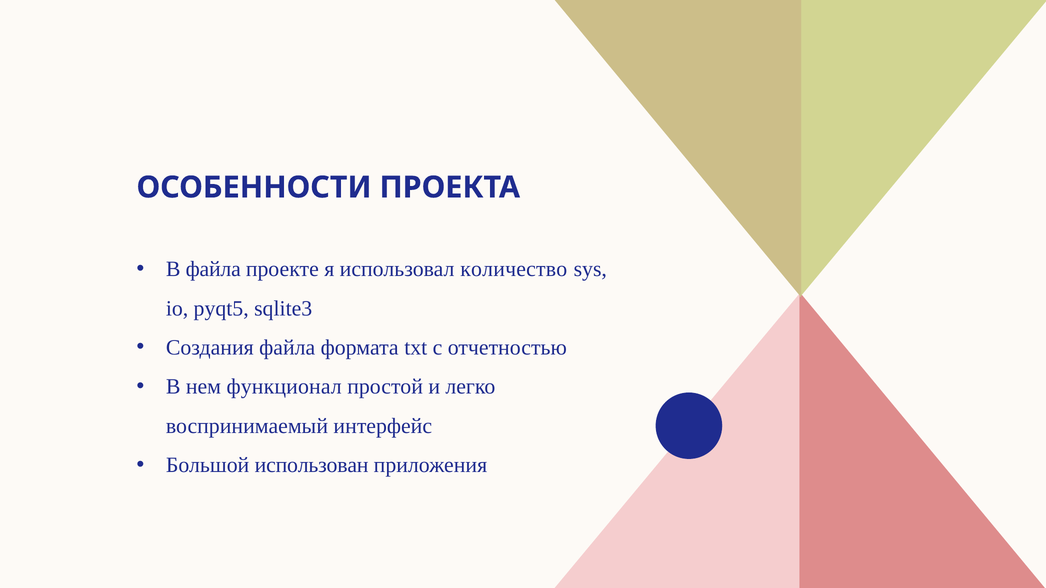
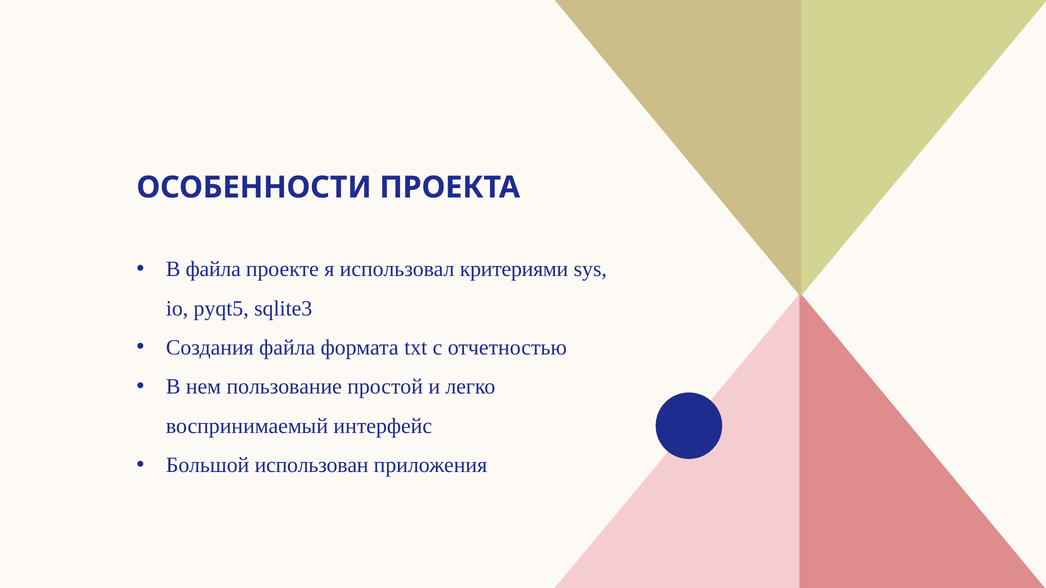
количество: количество -> критериями (514, 269)
функционал: функционал -> пользование (284, 387)
